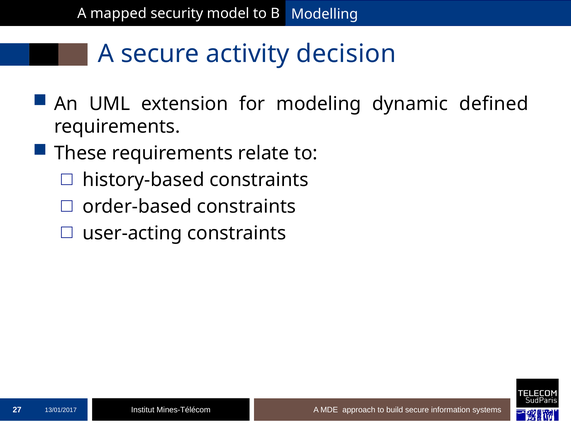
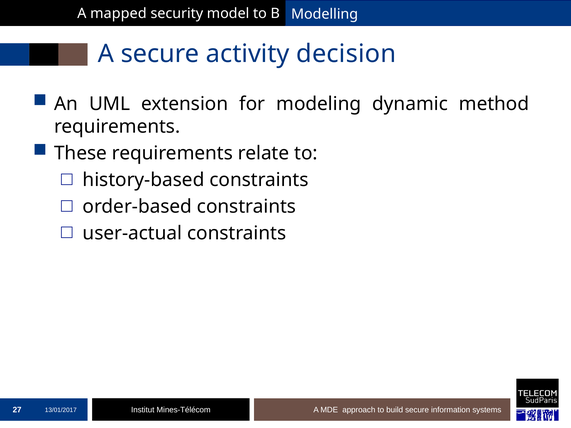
defined: defined -> method (494, 104)
user-acting: user-acting -> user-actual (132, 233)
